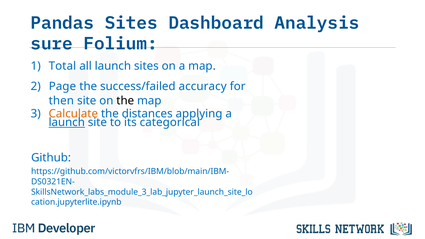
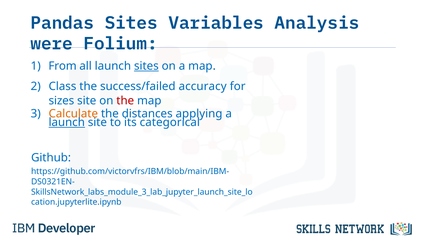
Dashboard: Dashboard -> Variables (216, 23)
sure: sure -> were (52, 44)
Total: Total -> From (63, 66)
sites underline: none -> present (146, 66)
Page: Page -> Class (62, 87)
then: then -> sizes (61, 101)
the colour: black -> red (125, 101)
